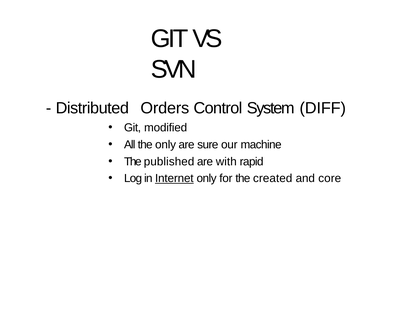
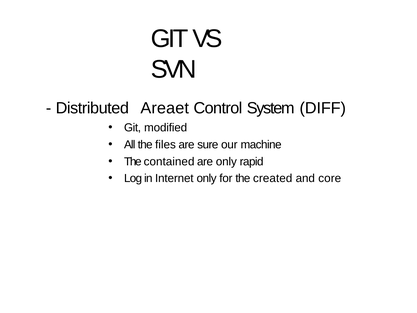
Orders: Orders -> Areaet (165, 108)
the only: only -> files (166, 145)
published: published -> contained (169, 161)
are with: with -> only (226, 161)
Internet underline: present -> none (174, 178)
